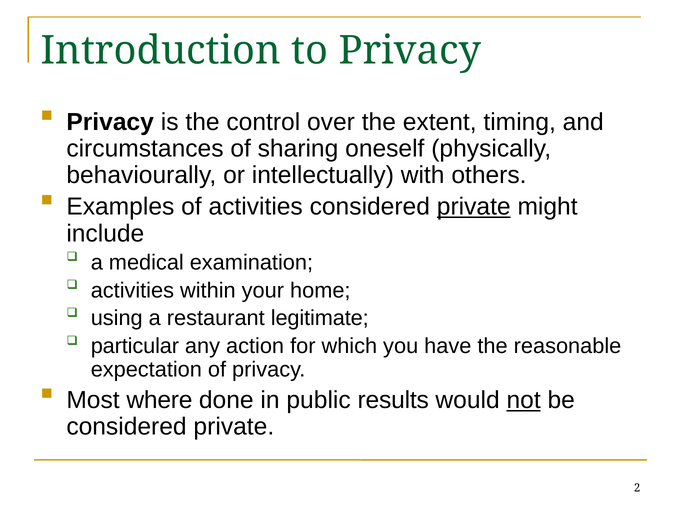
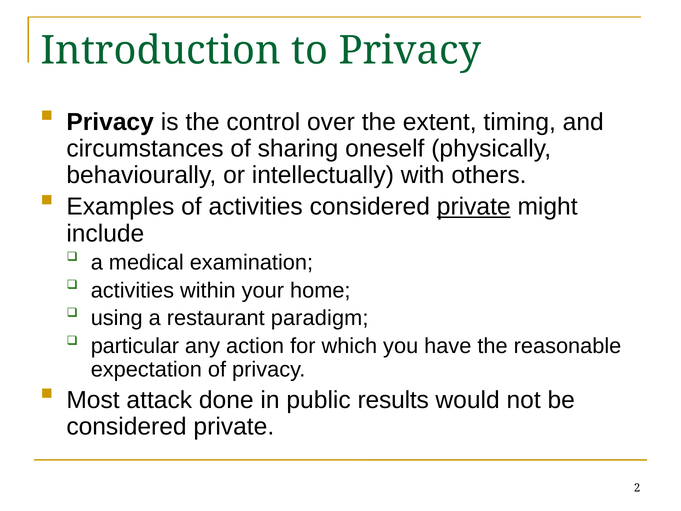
legitimate: legitimate -> paradigm (320, 318)
where: where -> attack (159, 400)
not underline: present -> none (524, 400)
